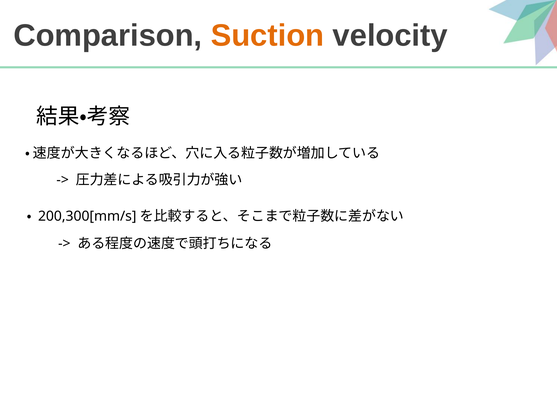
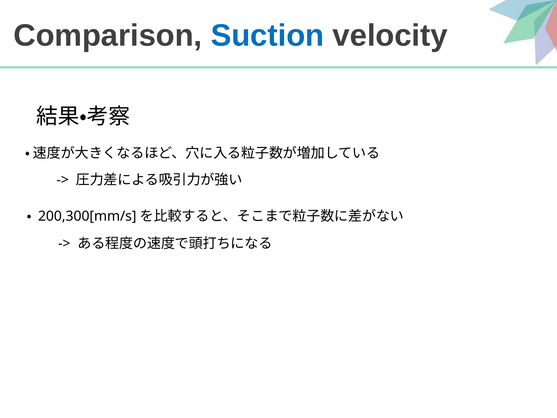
Suction colour: orange -> blue (267, 36)
